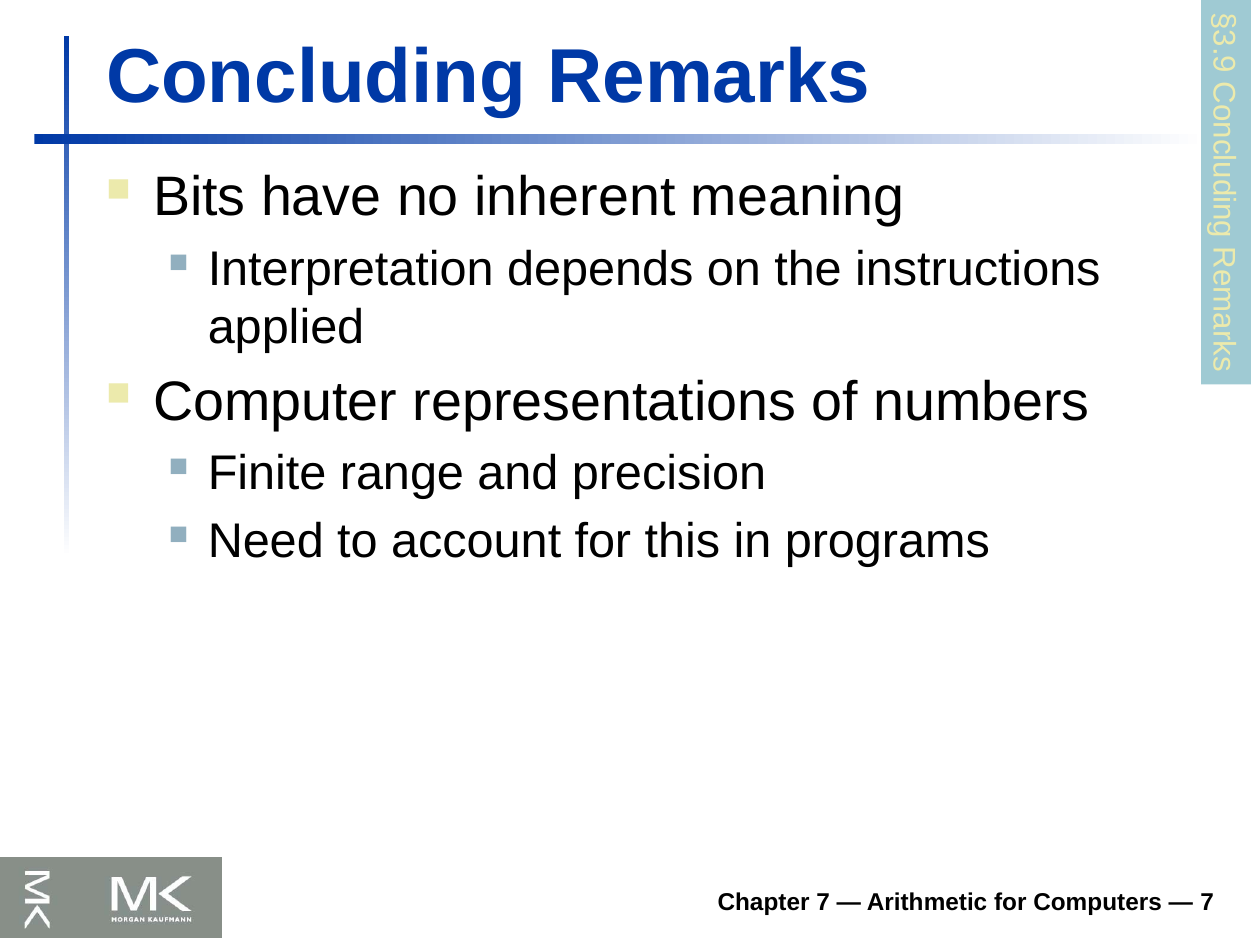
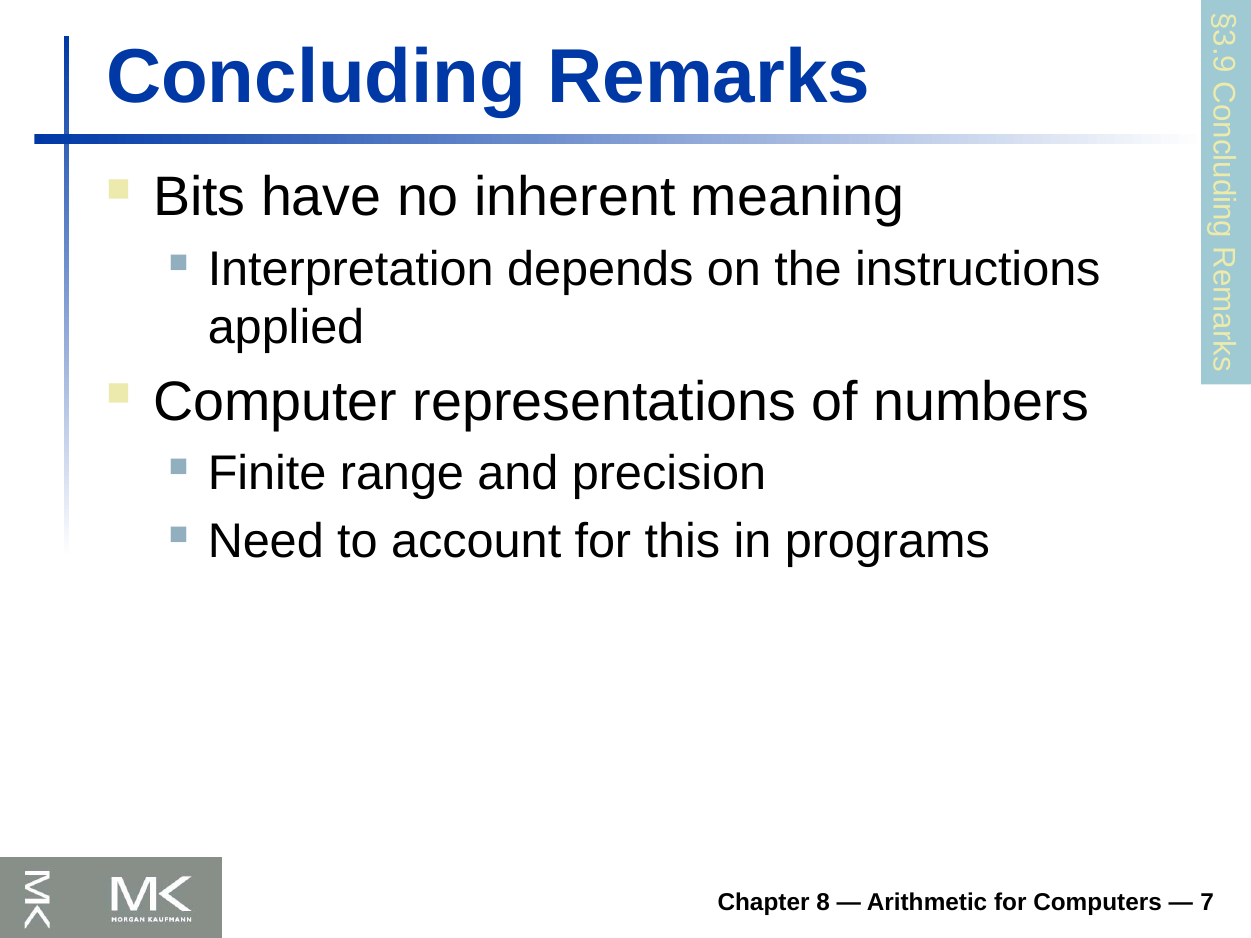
Chapter 7: 7 -> 8 (823, 903)
